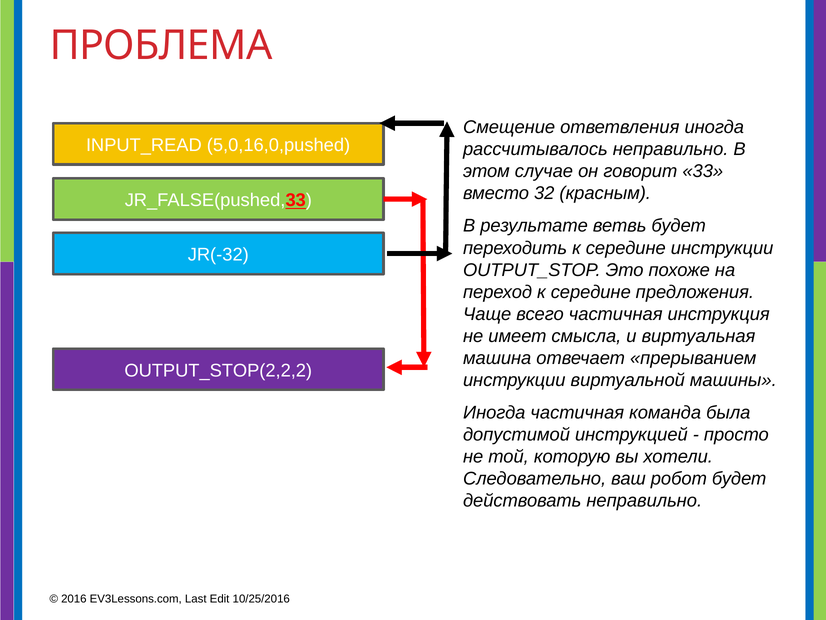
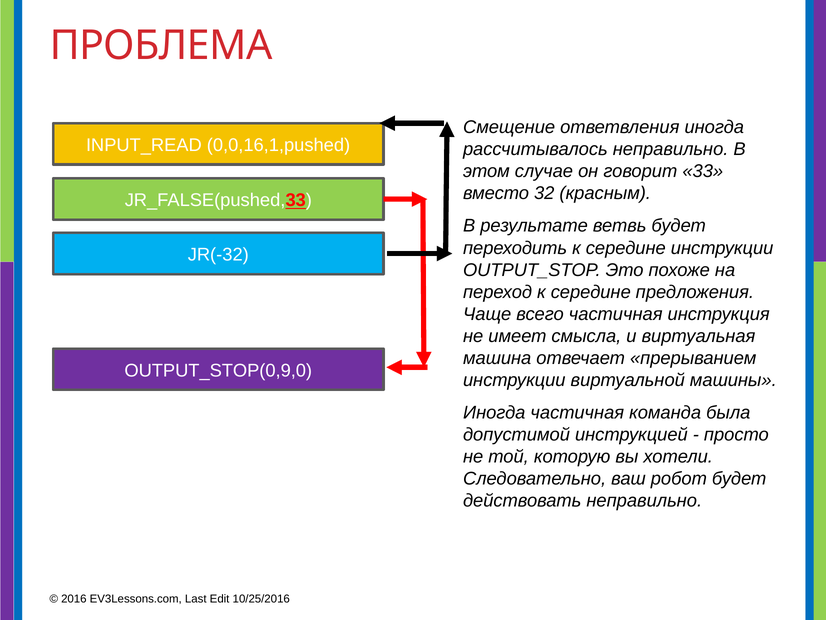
5,0,16,0,pushed: 5,0,16,0,pushed -> 0,0,16,1,pushed (278, 145)
OUTPUT_STOP(2,2,2: OUTPUT_STOP(2,2,2 -> OUTPUT_STOP(0,9,0 (218, 370)
